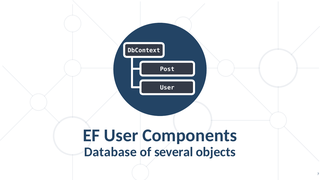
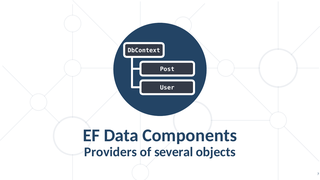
EF User: User -> Data (121, 135)
Database: Database -> Providers (111, 152)
